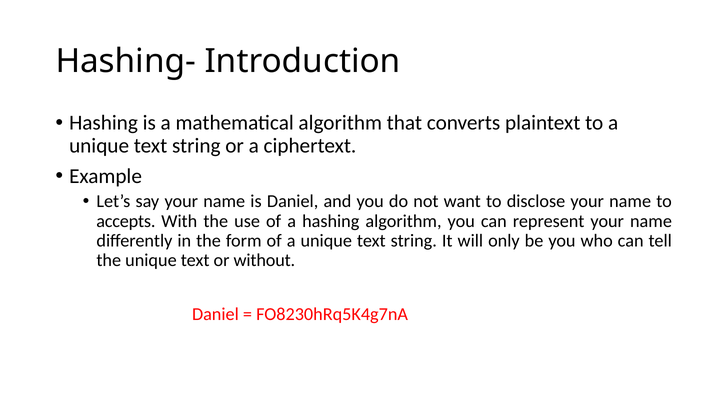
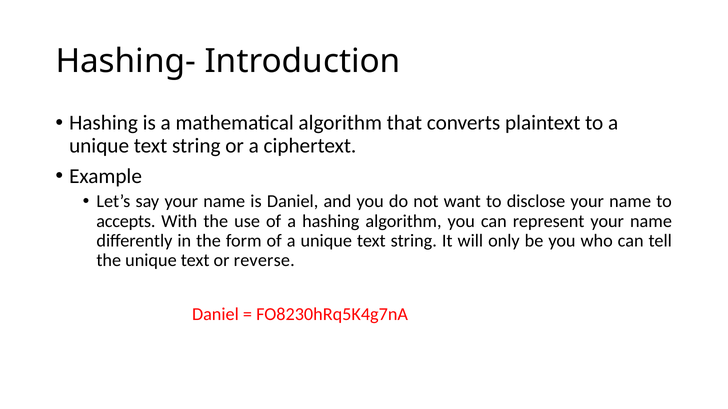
without: without -> reverse (264, 261)
